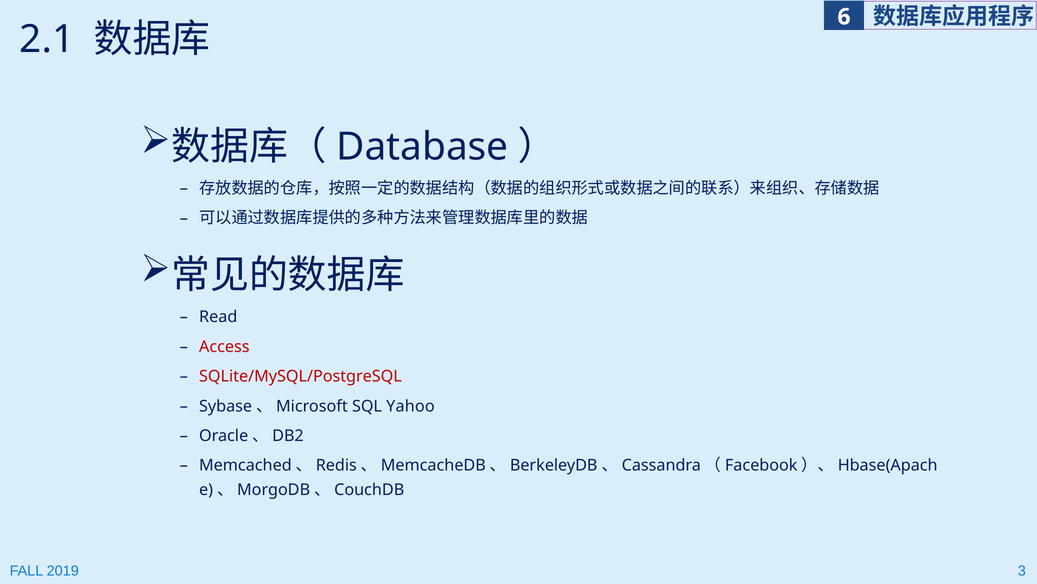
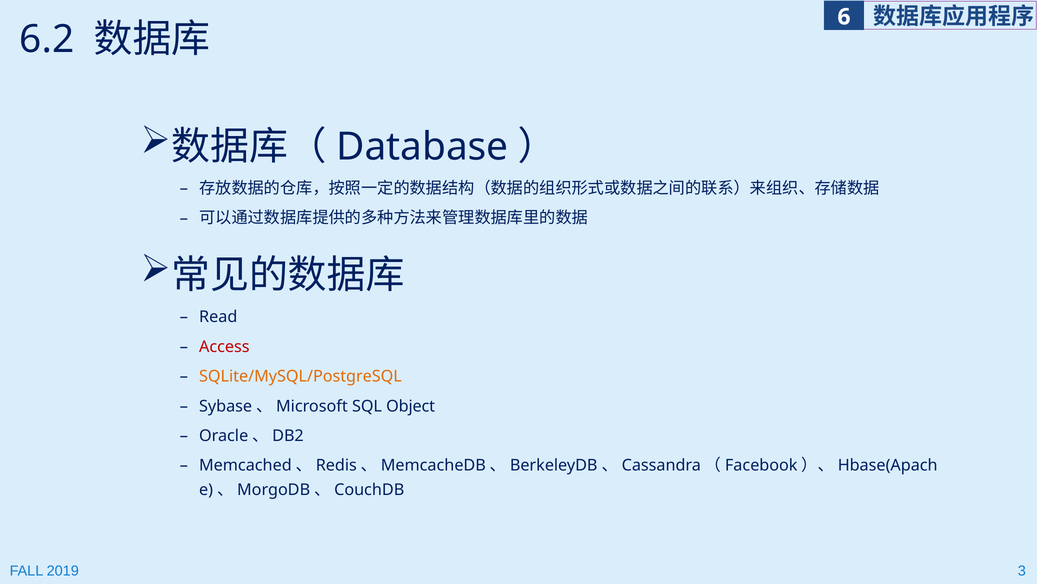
2.1: 2.1 -> 6.2 (47, 40)
SQLite/MySQL/PostgreSQL colour: red -> orange (300, 376)
Yahoo: Yahoo -> Object (411, 406)
